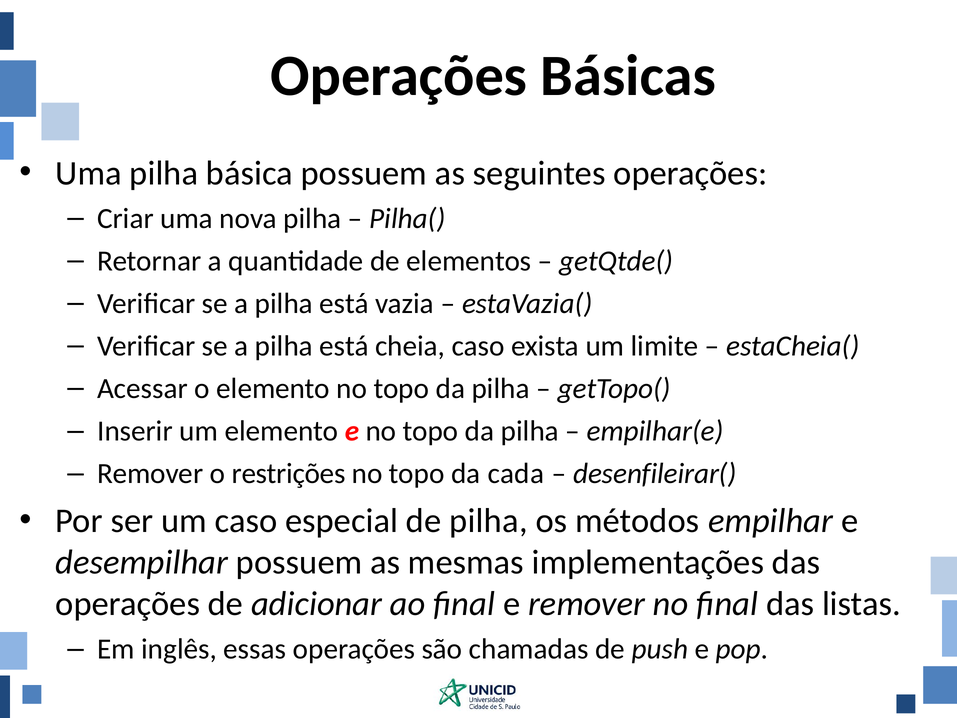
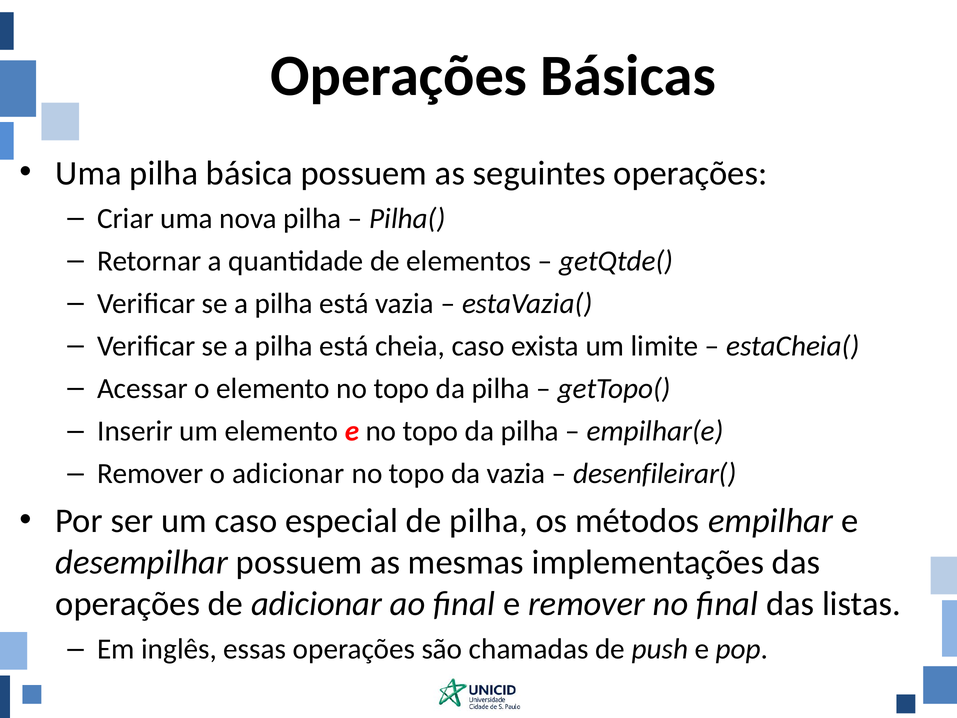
o restrições: restrições -> adicionar (288, 474)
da cada: cada -> vazia (516, 474)
